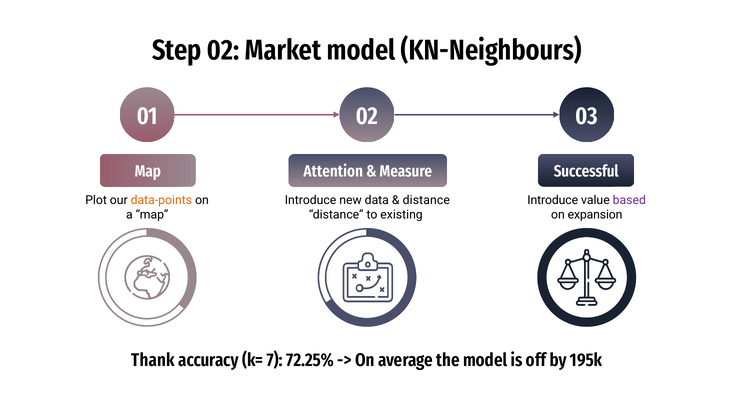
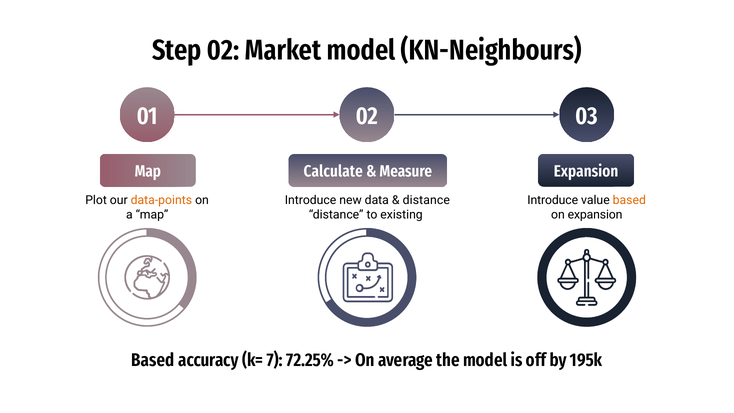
Attention: Attention -> Calculate (333, 171)
Measure Successful: Successful -> Expansion (586, 171)
based colour: purple -> orange (629, 200)
Thank: Thank -> Based (153, 360)
